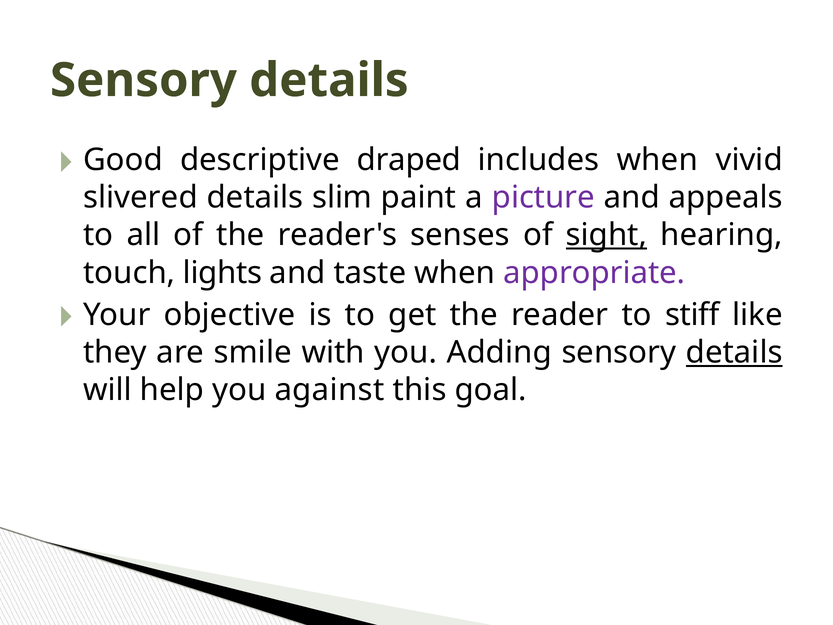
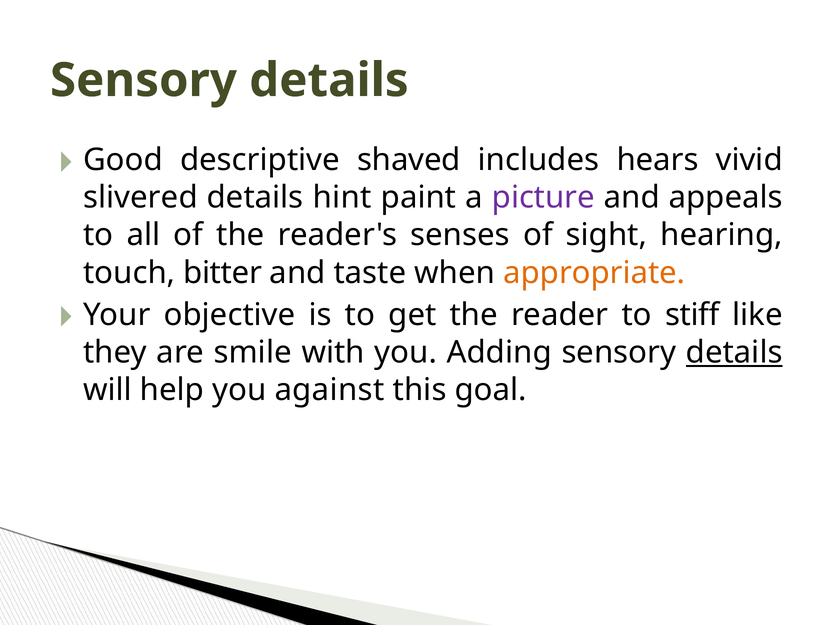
draped: draped -> shaved (409, 160)
includes when: when -> hears (658, 160)
slim: slim -> hint (342, 198)
sight underline: present -> none (607, 235)
lights: lights -> bitter (223, 273)
appropriate colour: purple -> orange (594, 273)
